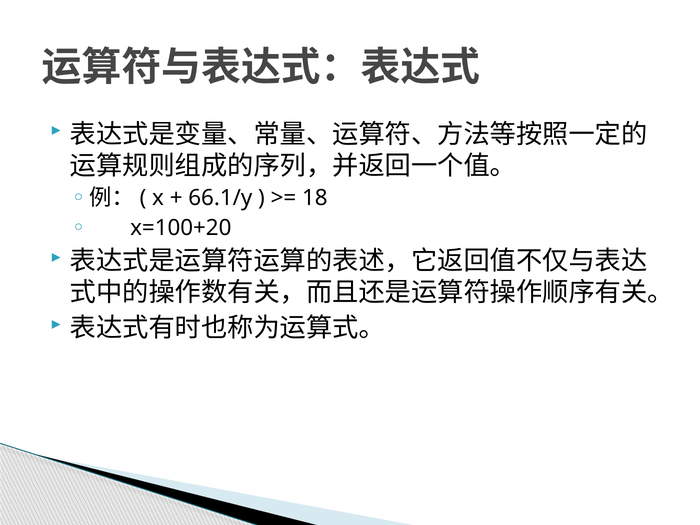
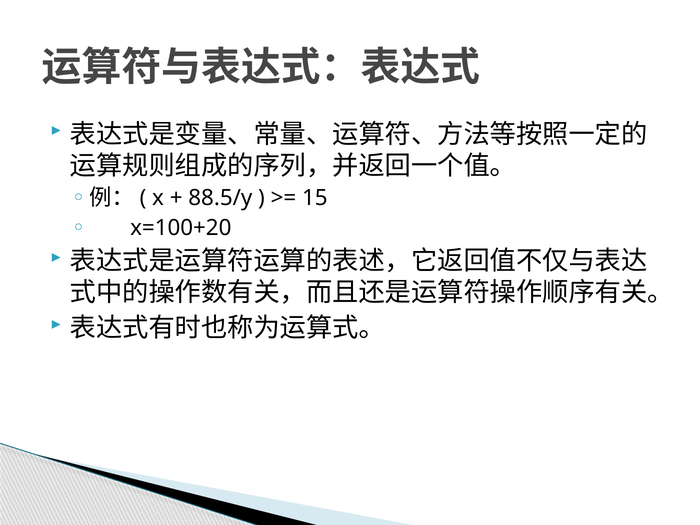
66.1/y: 66.1/y -> 88.5/y (220, 198)
18: 18 -> 15 (315, 198)
